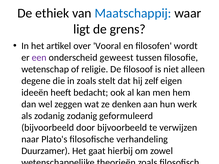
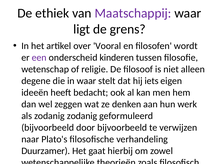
Maatschappij colour: blue -> purple (133, 13)
geweest: geweest -> kinderen (117, 58)
in zoals: zoals -> waar (86, 81)
hij zelf: zelf -> iets (152, 81)
